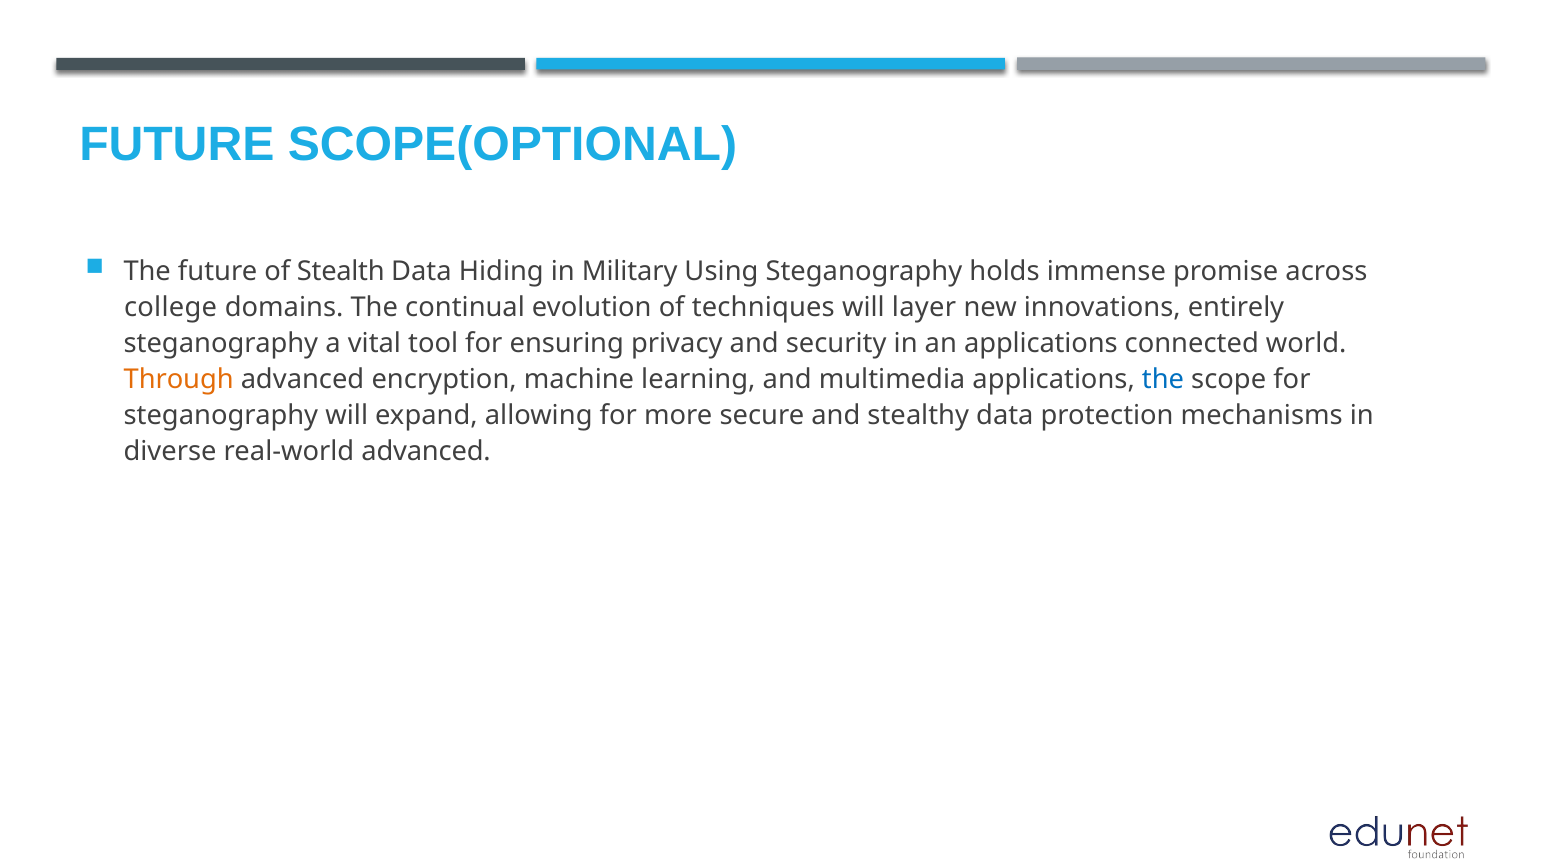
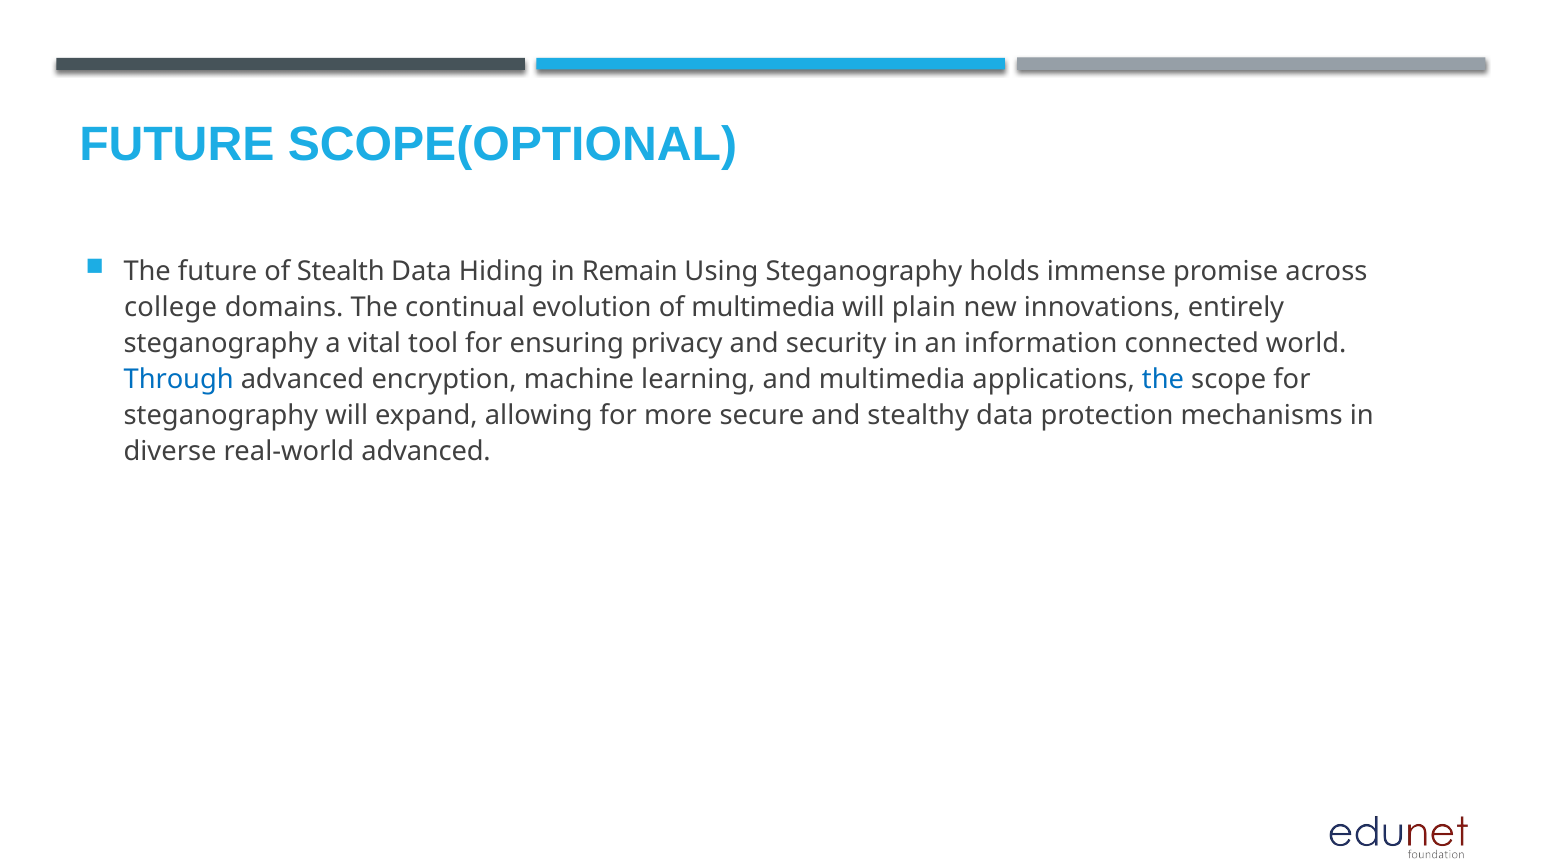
Military: Military -> Remain (630, 271)
of techniques: techniques -> multimedia (763, 307)
layer: layer -> plain (924, 307)
an applications: applications -> information (1041, 343)
Through colour: orange -> blue (179, 379)
